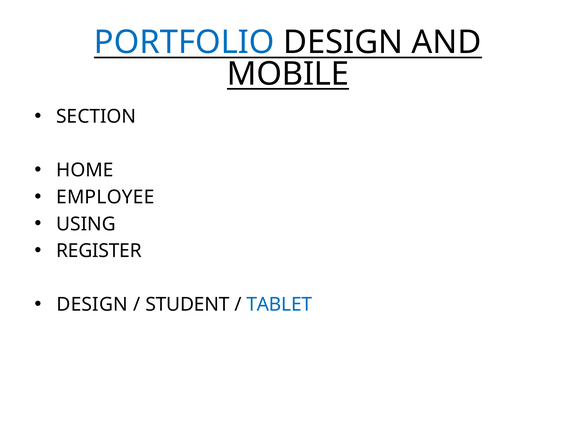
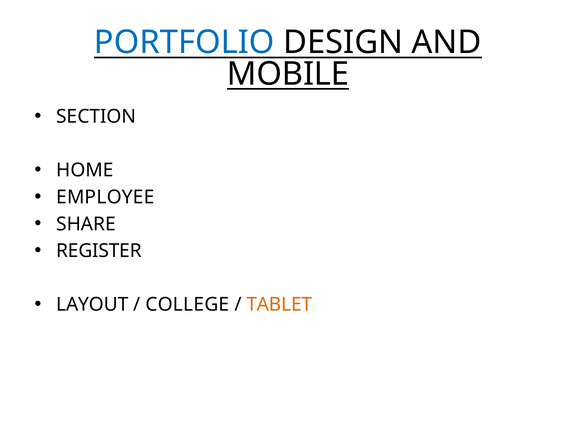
USING: USING -> SHARE (86, 224)
DESIGN: DESIGN -> LAYOUT (92, 305)
STUDENT: STUDENT -> COLLEGE (187, 305)
TABLET colour: blue -> orange (279, 305)
